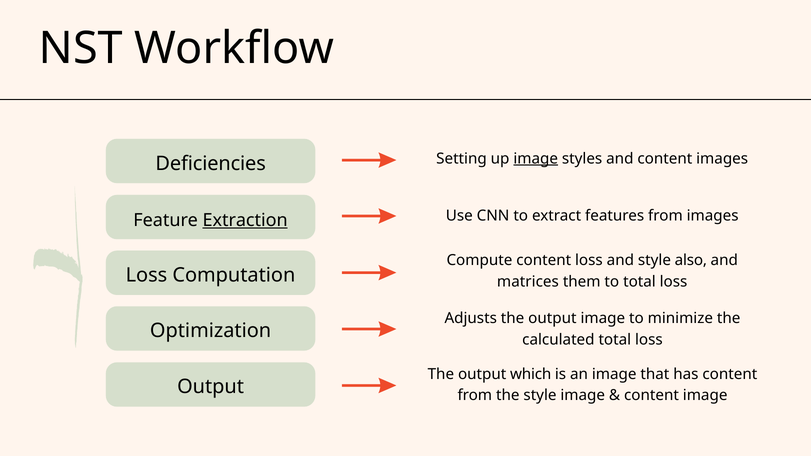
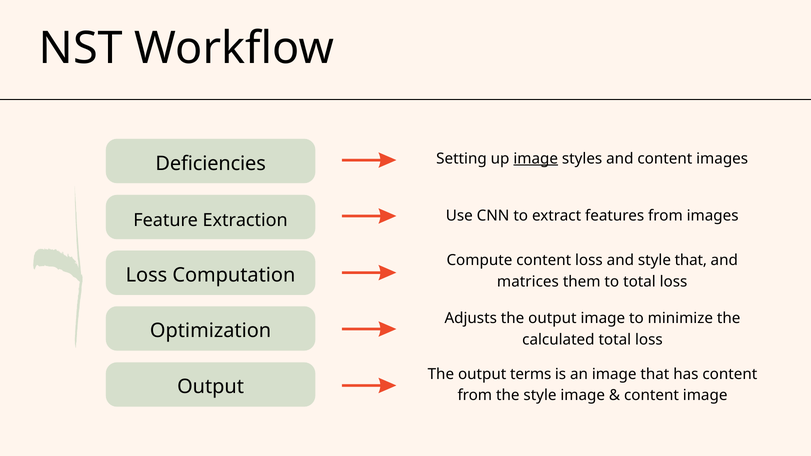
Extraction underline: present -> none (245, 220)
style also: also -> that (691, 261)
which: which -> terms (531, 374)
